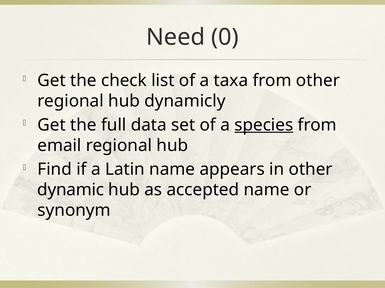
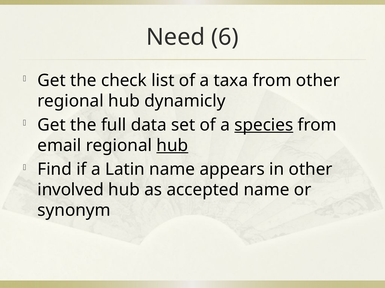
0: 0 -> 6 (225, 37)
hub underline: none -> present (172, 146)
dynamic: dynamic -> involved (71, 190)
